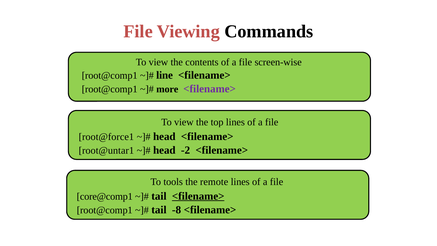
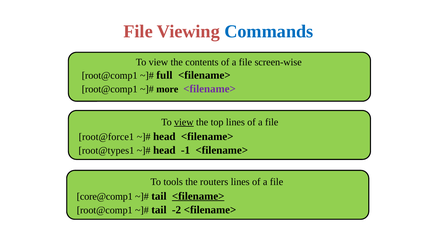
Commands colour: black -> blue (269, 32)
line: line -> full (164, 75)
view underline: none -> present (184, 122)
root@untar1: root@untar1 -> root@types1 (106, 151)
-2: -2 -> -1 (186, 150)
remote: remote -> routers (214, 182)
-8: -8 -> -2 (177, 210)
